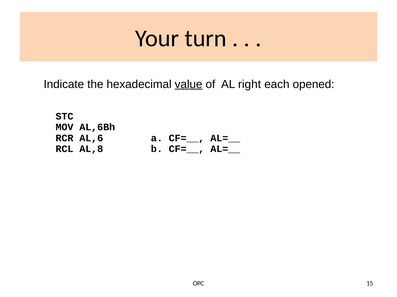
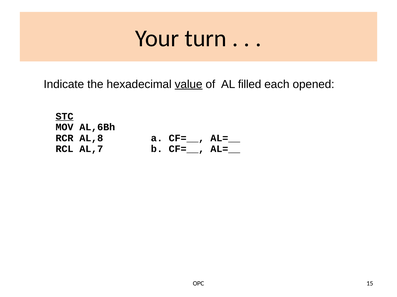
right: right -> filled (250, 84)
STC underline: none -> present (64, 117)
AL,6: AL,6 -> AL,8 (91, 138)
AL,8: AL,8 -> AL,7 (91, 149)
